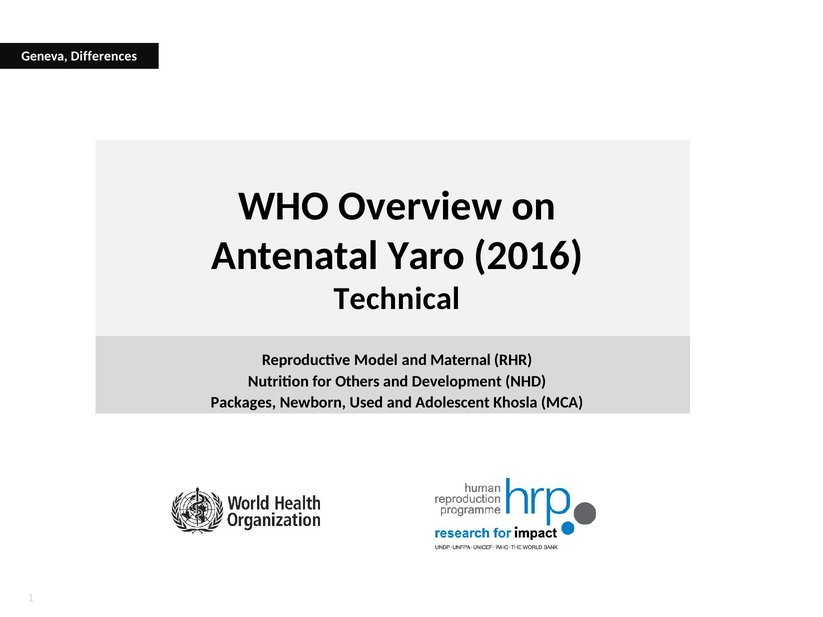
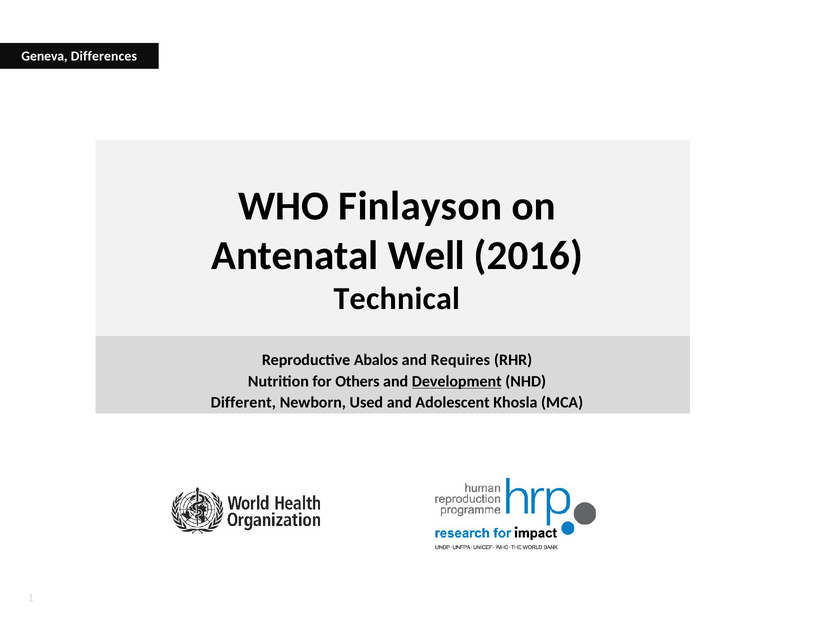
Overview: Overview -> Finlayson (420, 206)
Yaro: Yaro -> Well (426, 256)
Model: Model -> Abalos (376, 360)
Maternal: Maternal -> Requires (460, 360)
Development underline: none -> present (457, 382)
Packages: Packages -> Different (243, 403)
